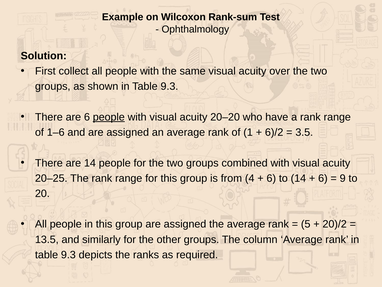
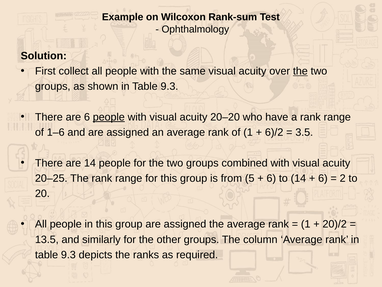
the underline: none -> present (300, 71)
4: 4 -> 5 (250, 178)
9: 9 -> 2 (343, 178)
5: 5 -> 1 (306, 224)
